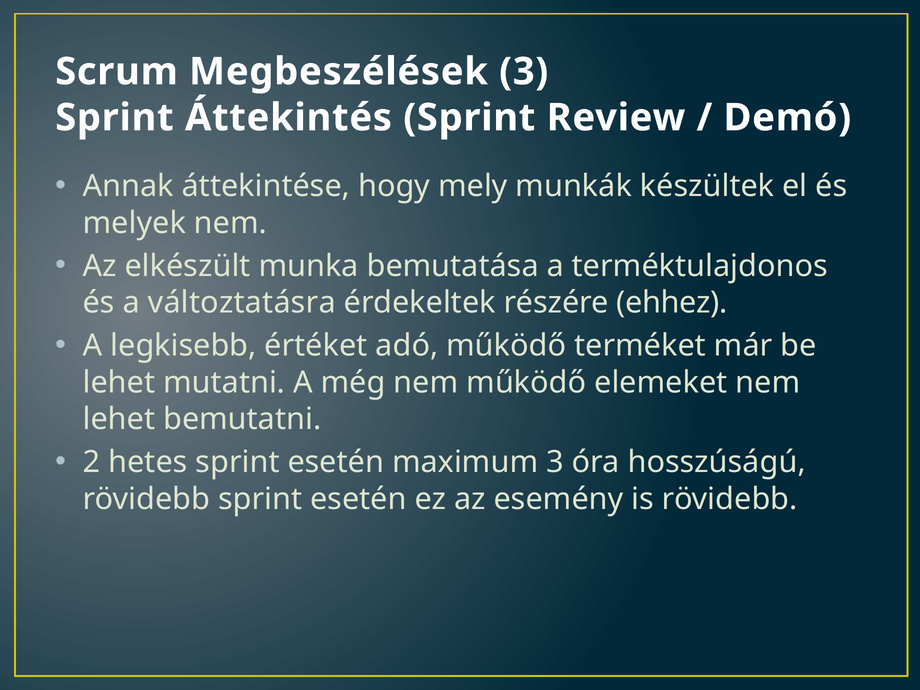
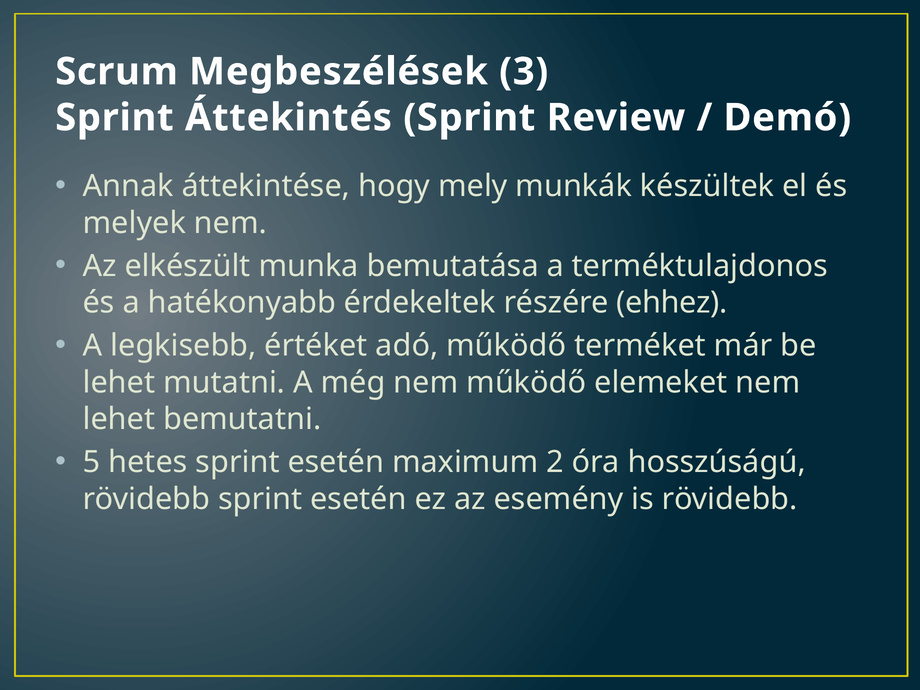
változtatásra: változtatásra -> hatékonyabb (242, 303)
2: 2 -> 5 (92, 462)
maximum 3: 3 -> 2 (555, 462)
